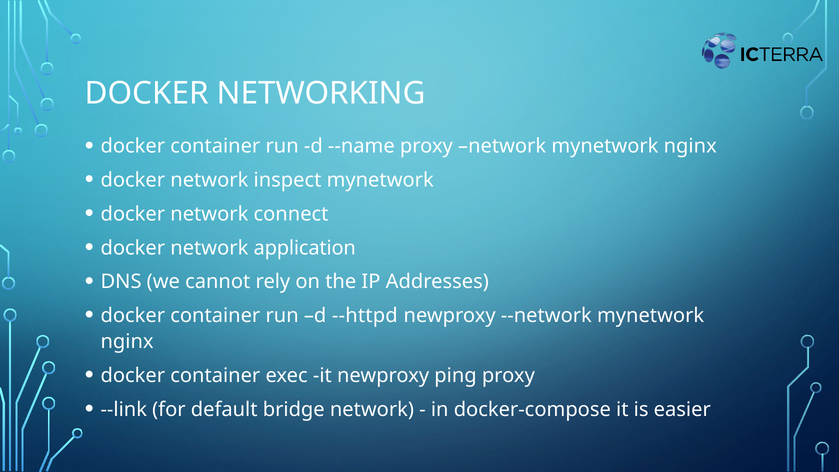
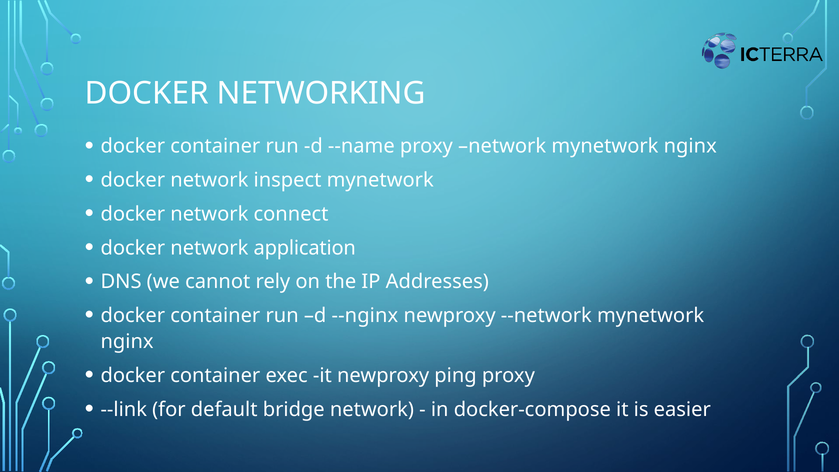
--httpd: --httpd -> --nginx (365, 316)
